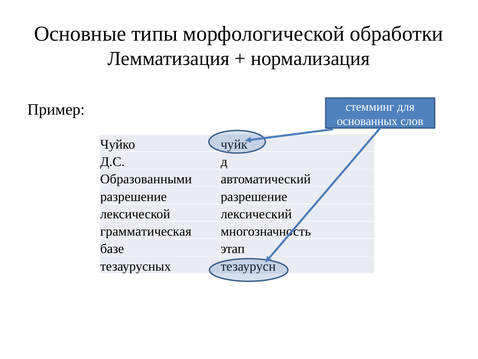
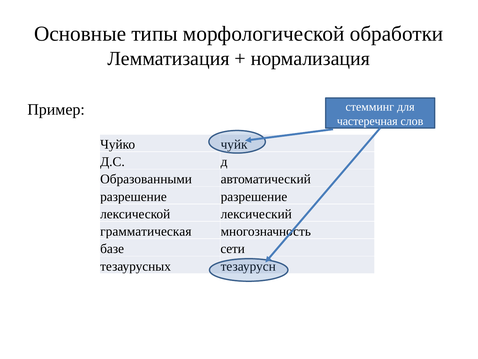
основанных: основанных -> частеречная (367, 121)
этап: этап -> сети (233, 249)
